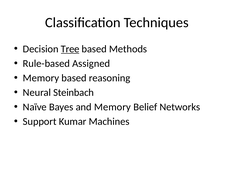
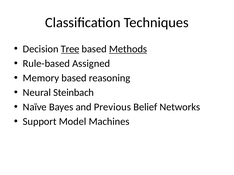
Methods underline: none -> present (128, 49)
and Memory: Memory -> Previous (112, 107)
Kumar: Kumar -> Model (73, 122)
